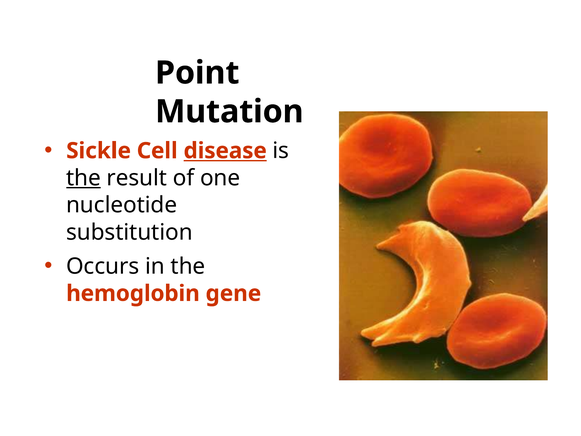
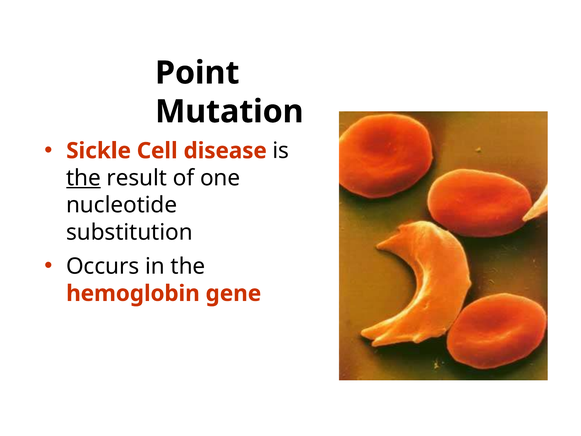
disease underline: present -> none (225, 151)
